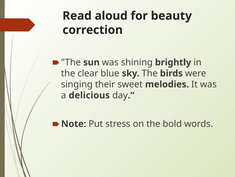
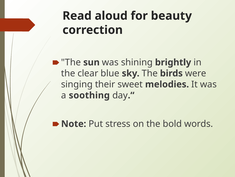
delicious: delicious -> soothing (89, 95)
